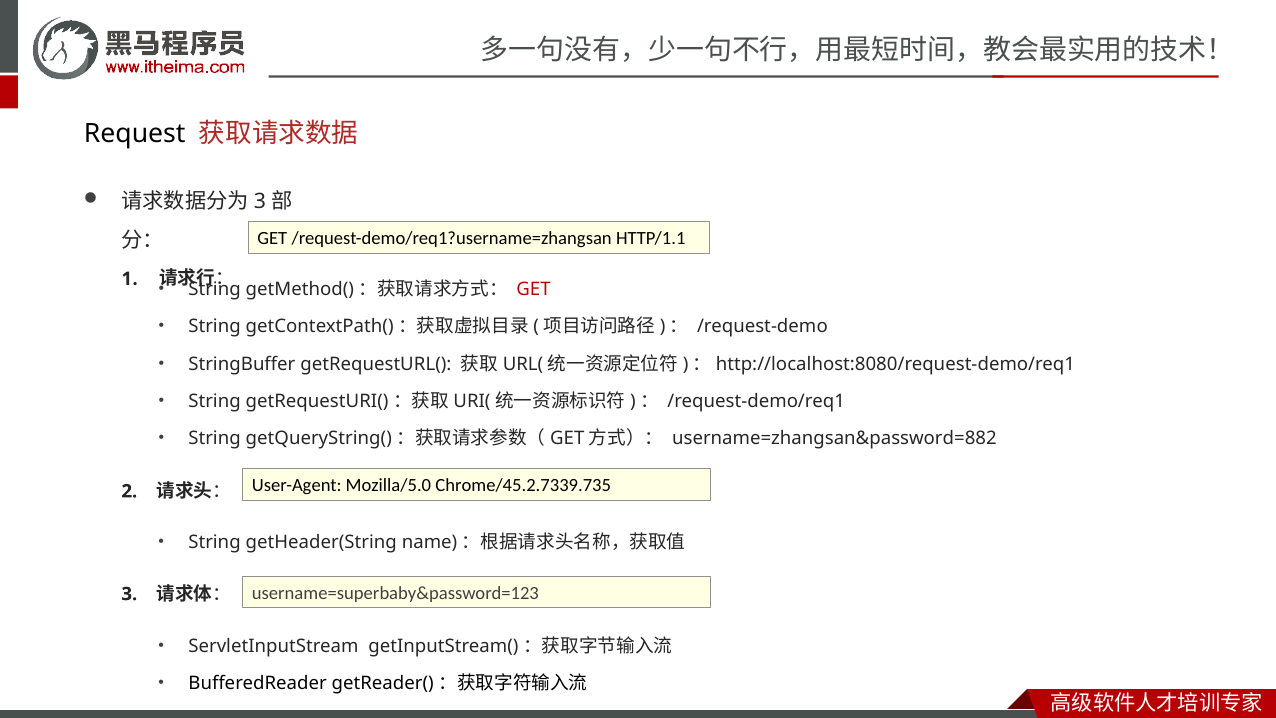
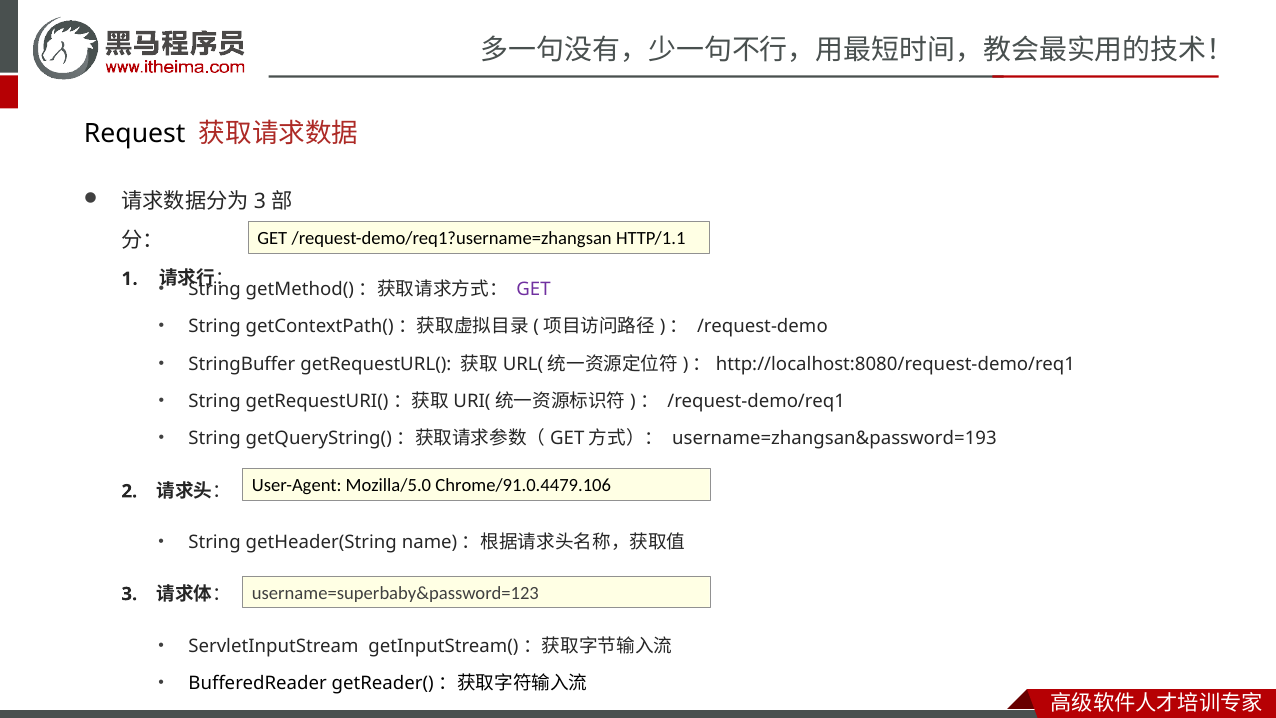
GET colour: red -> purple (534, 289)
username=zhangsan&password=882: username=zhangsan&password=882 -> username=zhangsan&password=193 (834, 438)
Chrome/45.2.7339.735: Chrome/45.2.7339.735 -> Chrome/91.0.4479.106 (523, 486)
